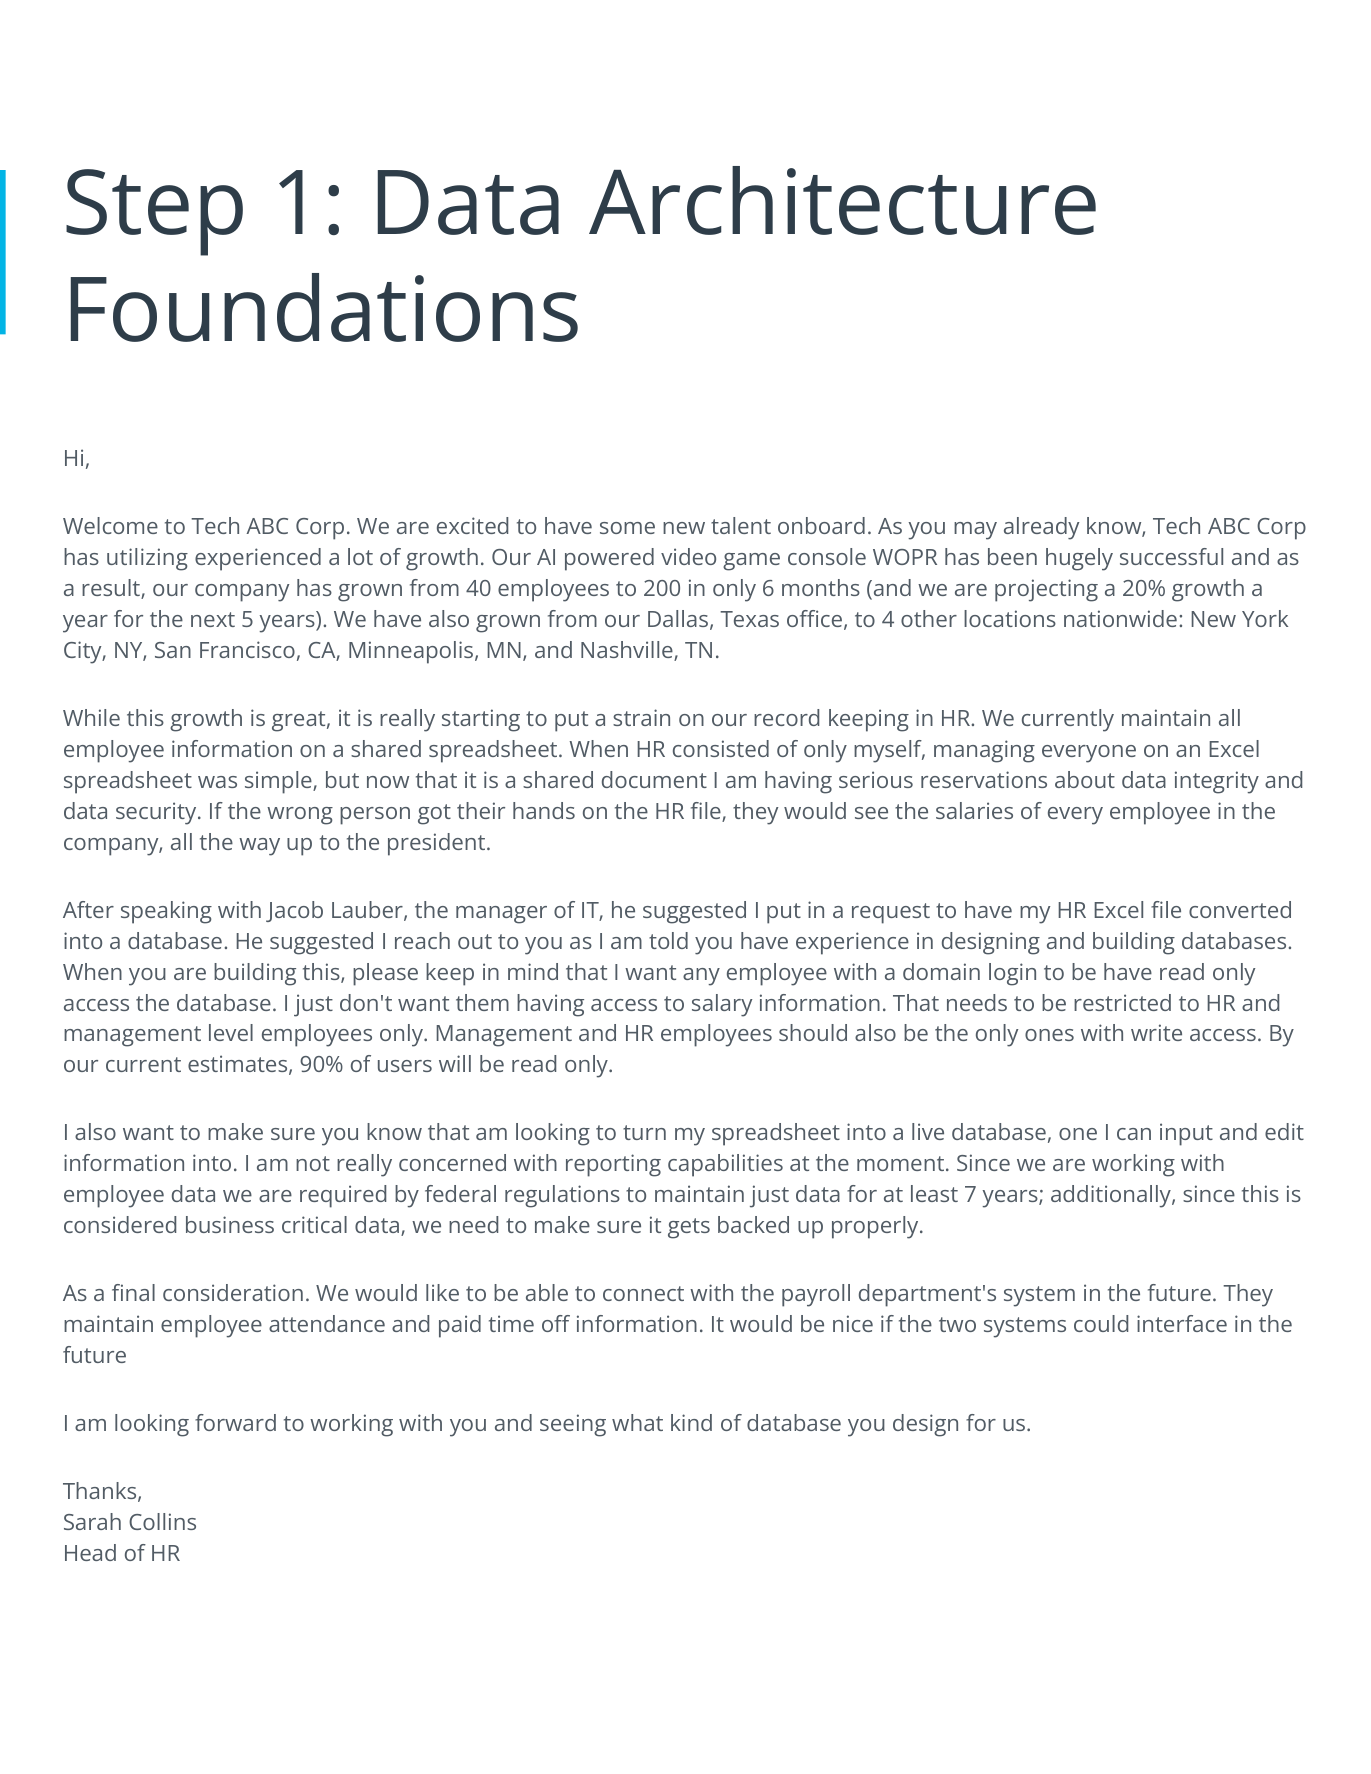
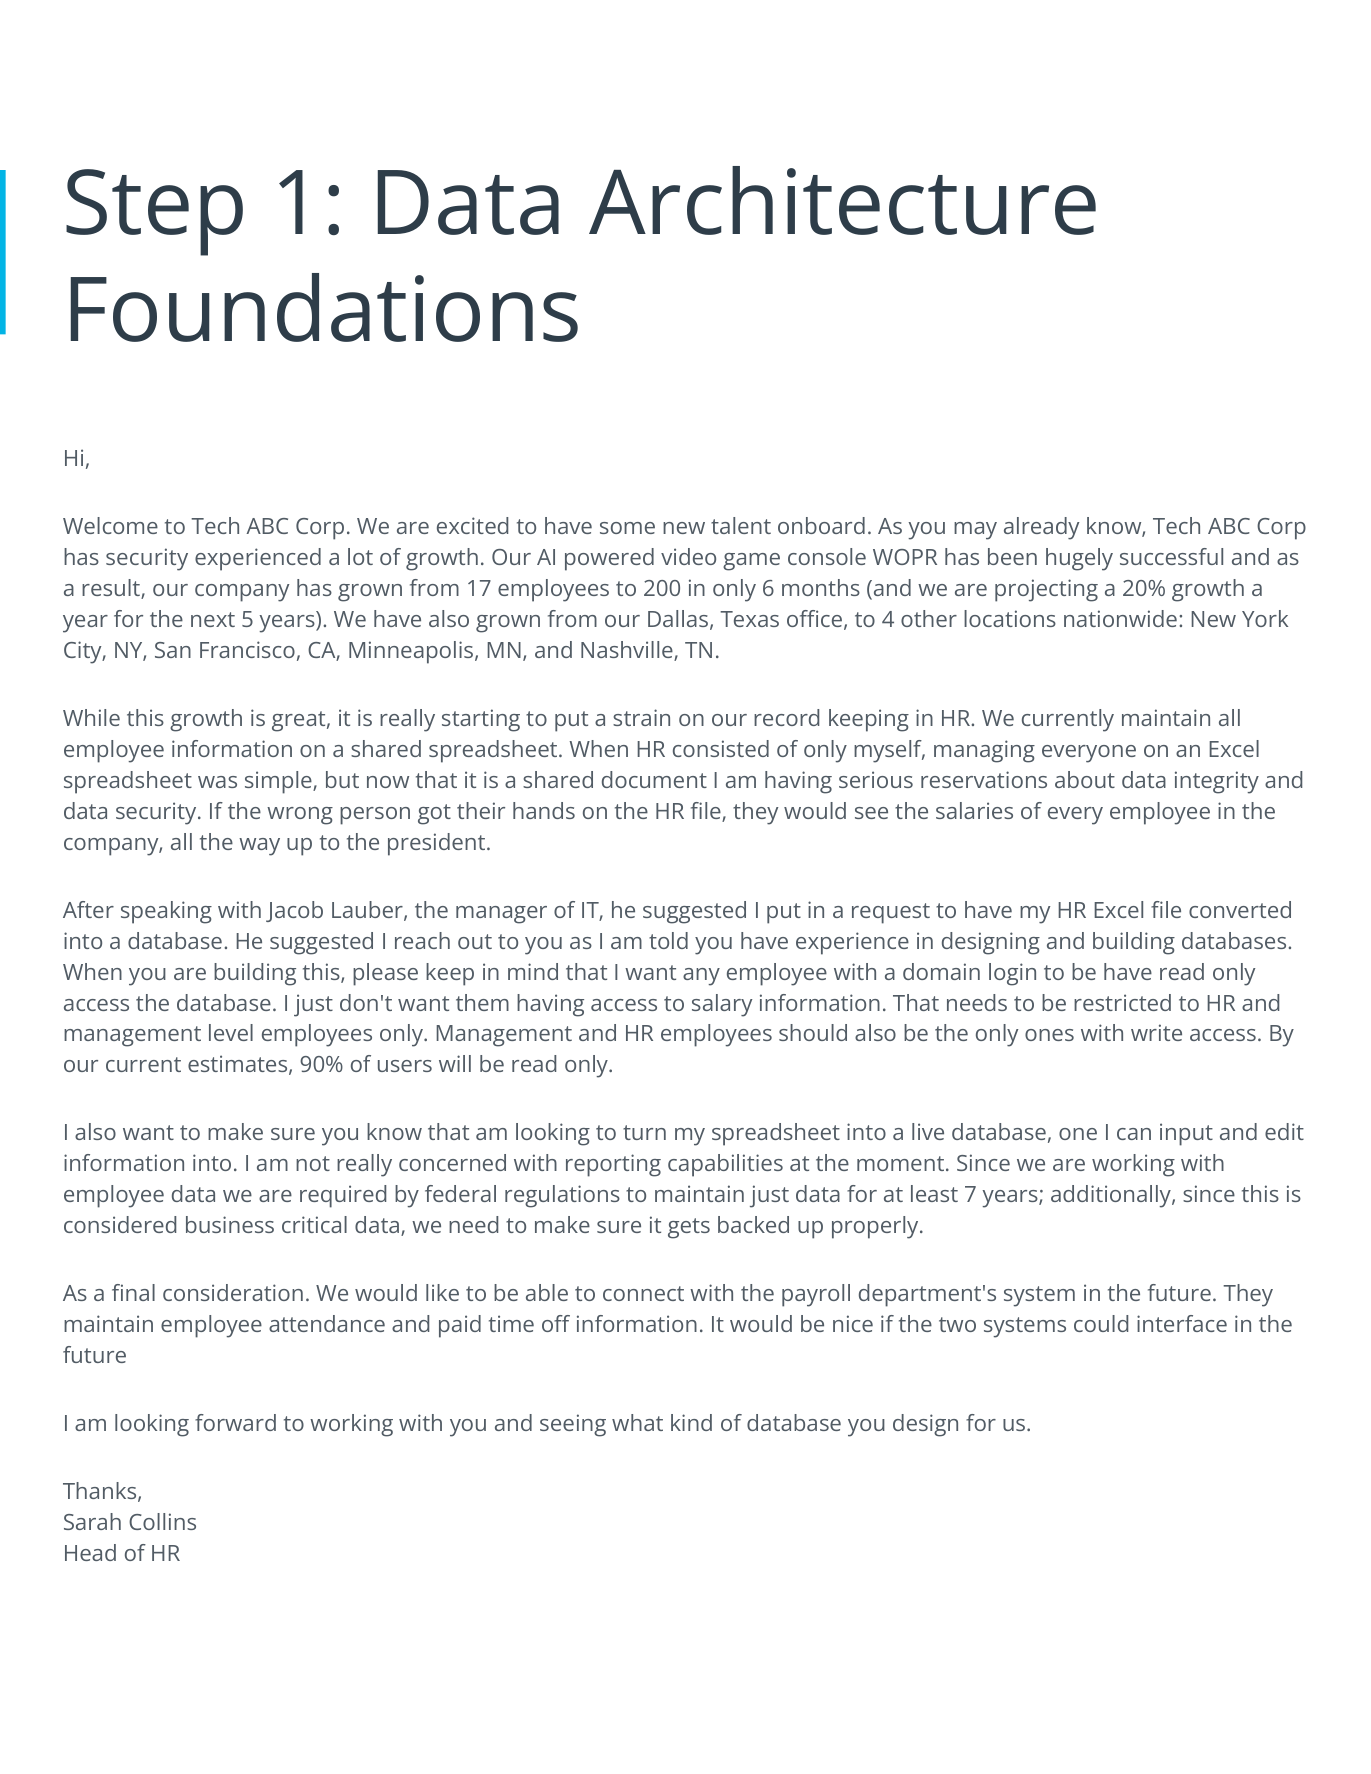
has utilizing: utilizing -> security (147, 559)
40: 40 -> 17 (479, 589)
